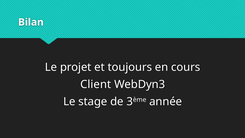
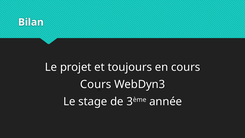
Client: Client -> Cours (96, 84)
